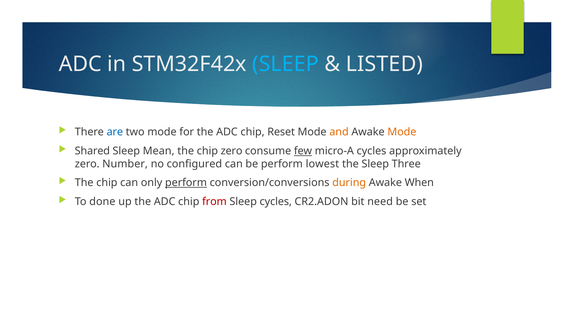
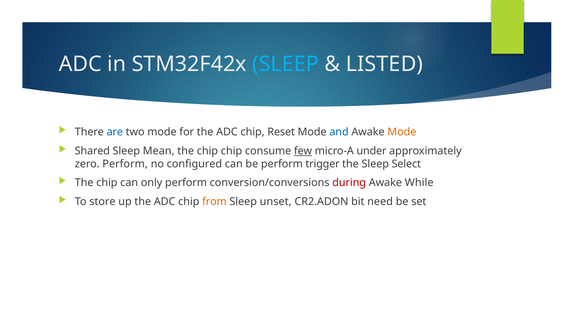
and colour: orange -> blue (339, 132)
chip zero: zero -> chip (231, 151)
micro-A cycles: cycles -> under (372, 151)
zero Number: Number -> Perform (125, 164)
lowest: lowest -> trigger (323, 164)
Three: Three -> Select (406, 164)
perform underline: present -> none (186, 183)
during colour: orange -> red (349, 183)
When: When -> While (419, 183)
done: done -> store (102, 202)
from colour: red -> orange (214, 202)
Sleep cycles: cycles -> unset (276, 202)
